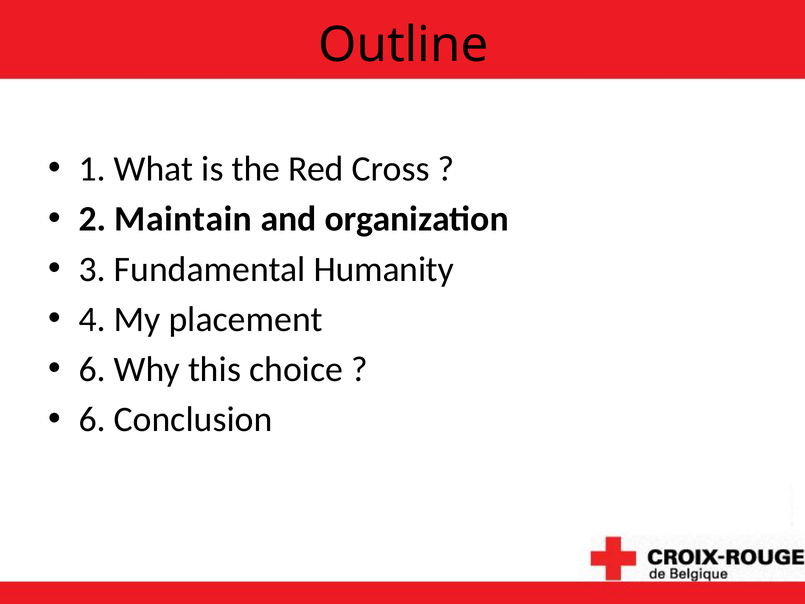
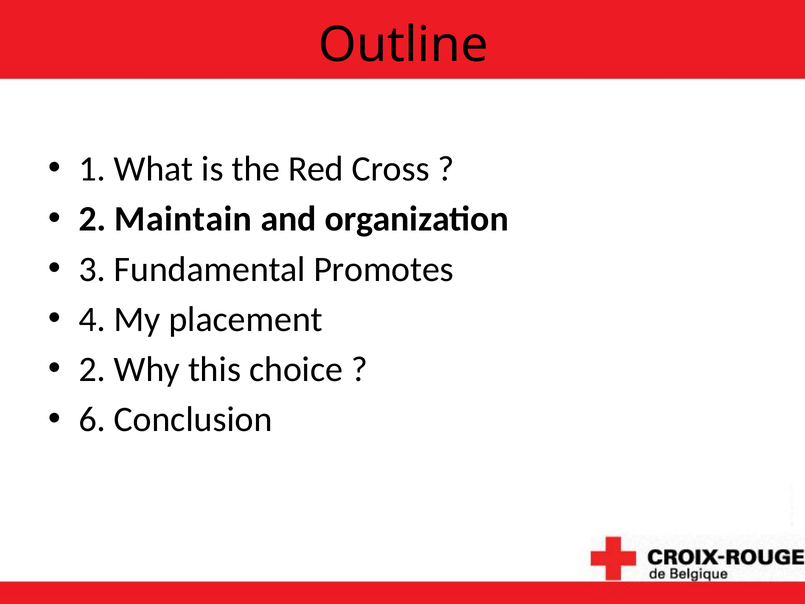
Humanity: Humanity -> Promotes (384, 269)
6: 6 -> 2 (92, 369)
